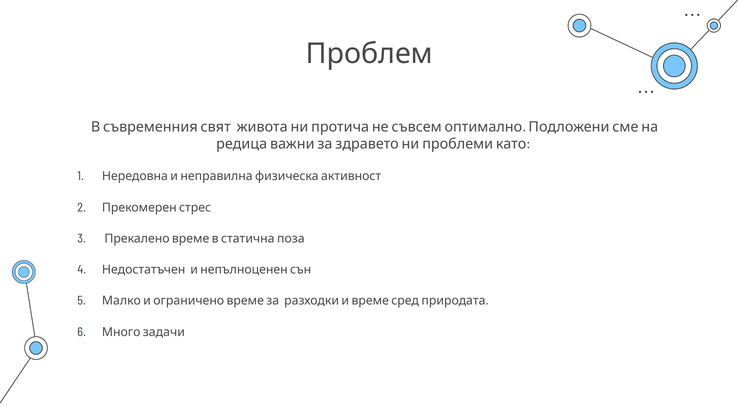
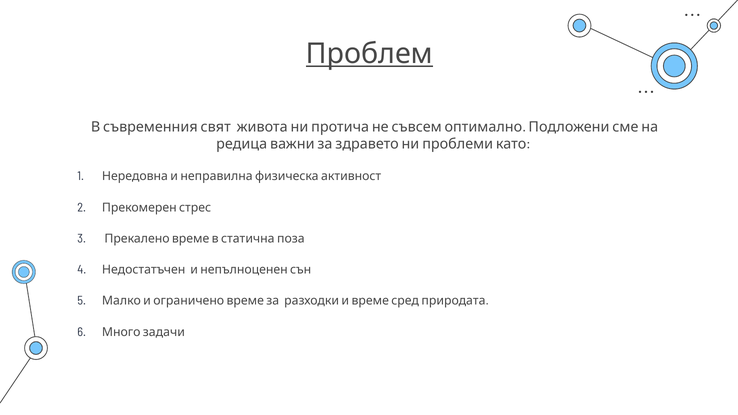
Проблем underline: none -> present (369, 54)
